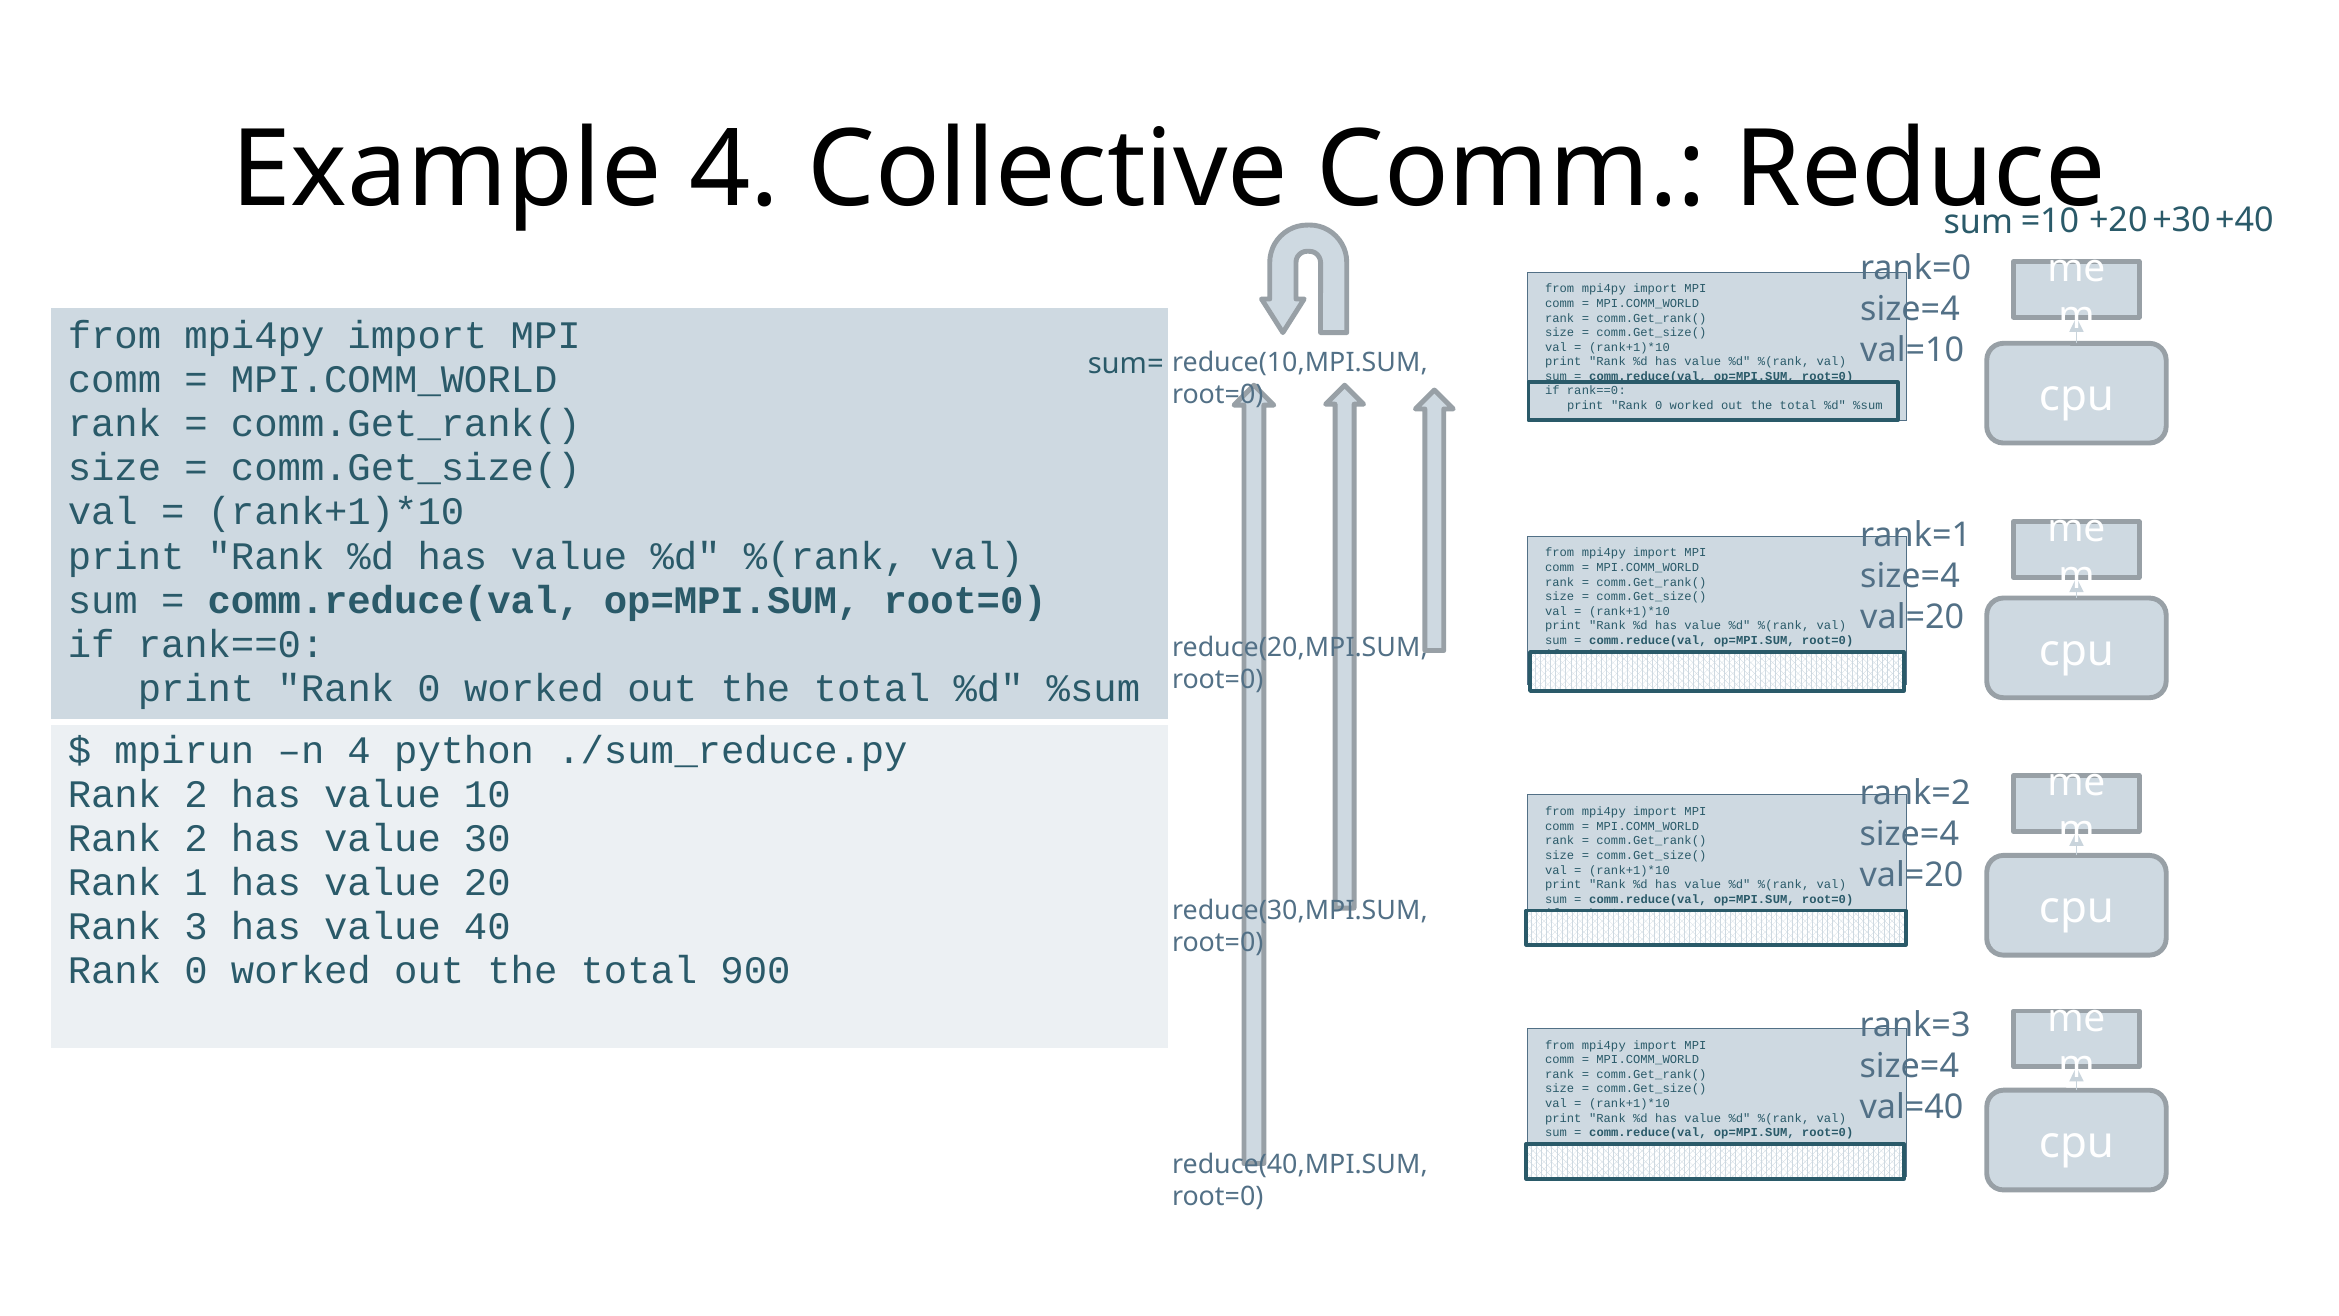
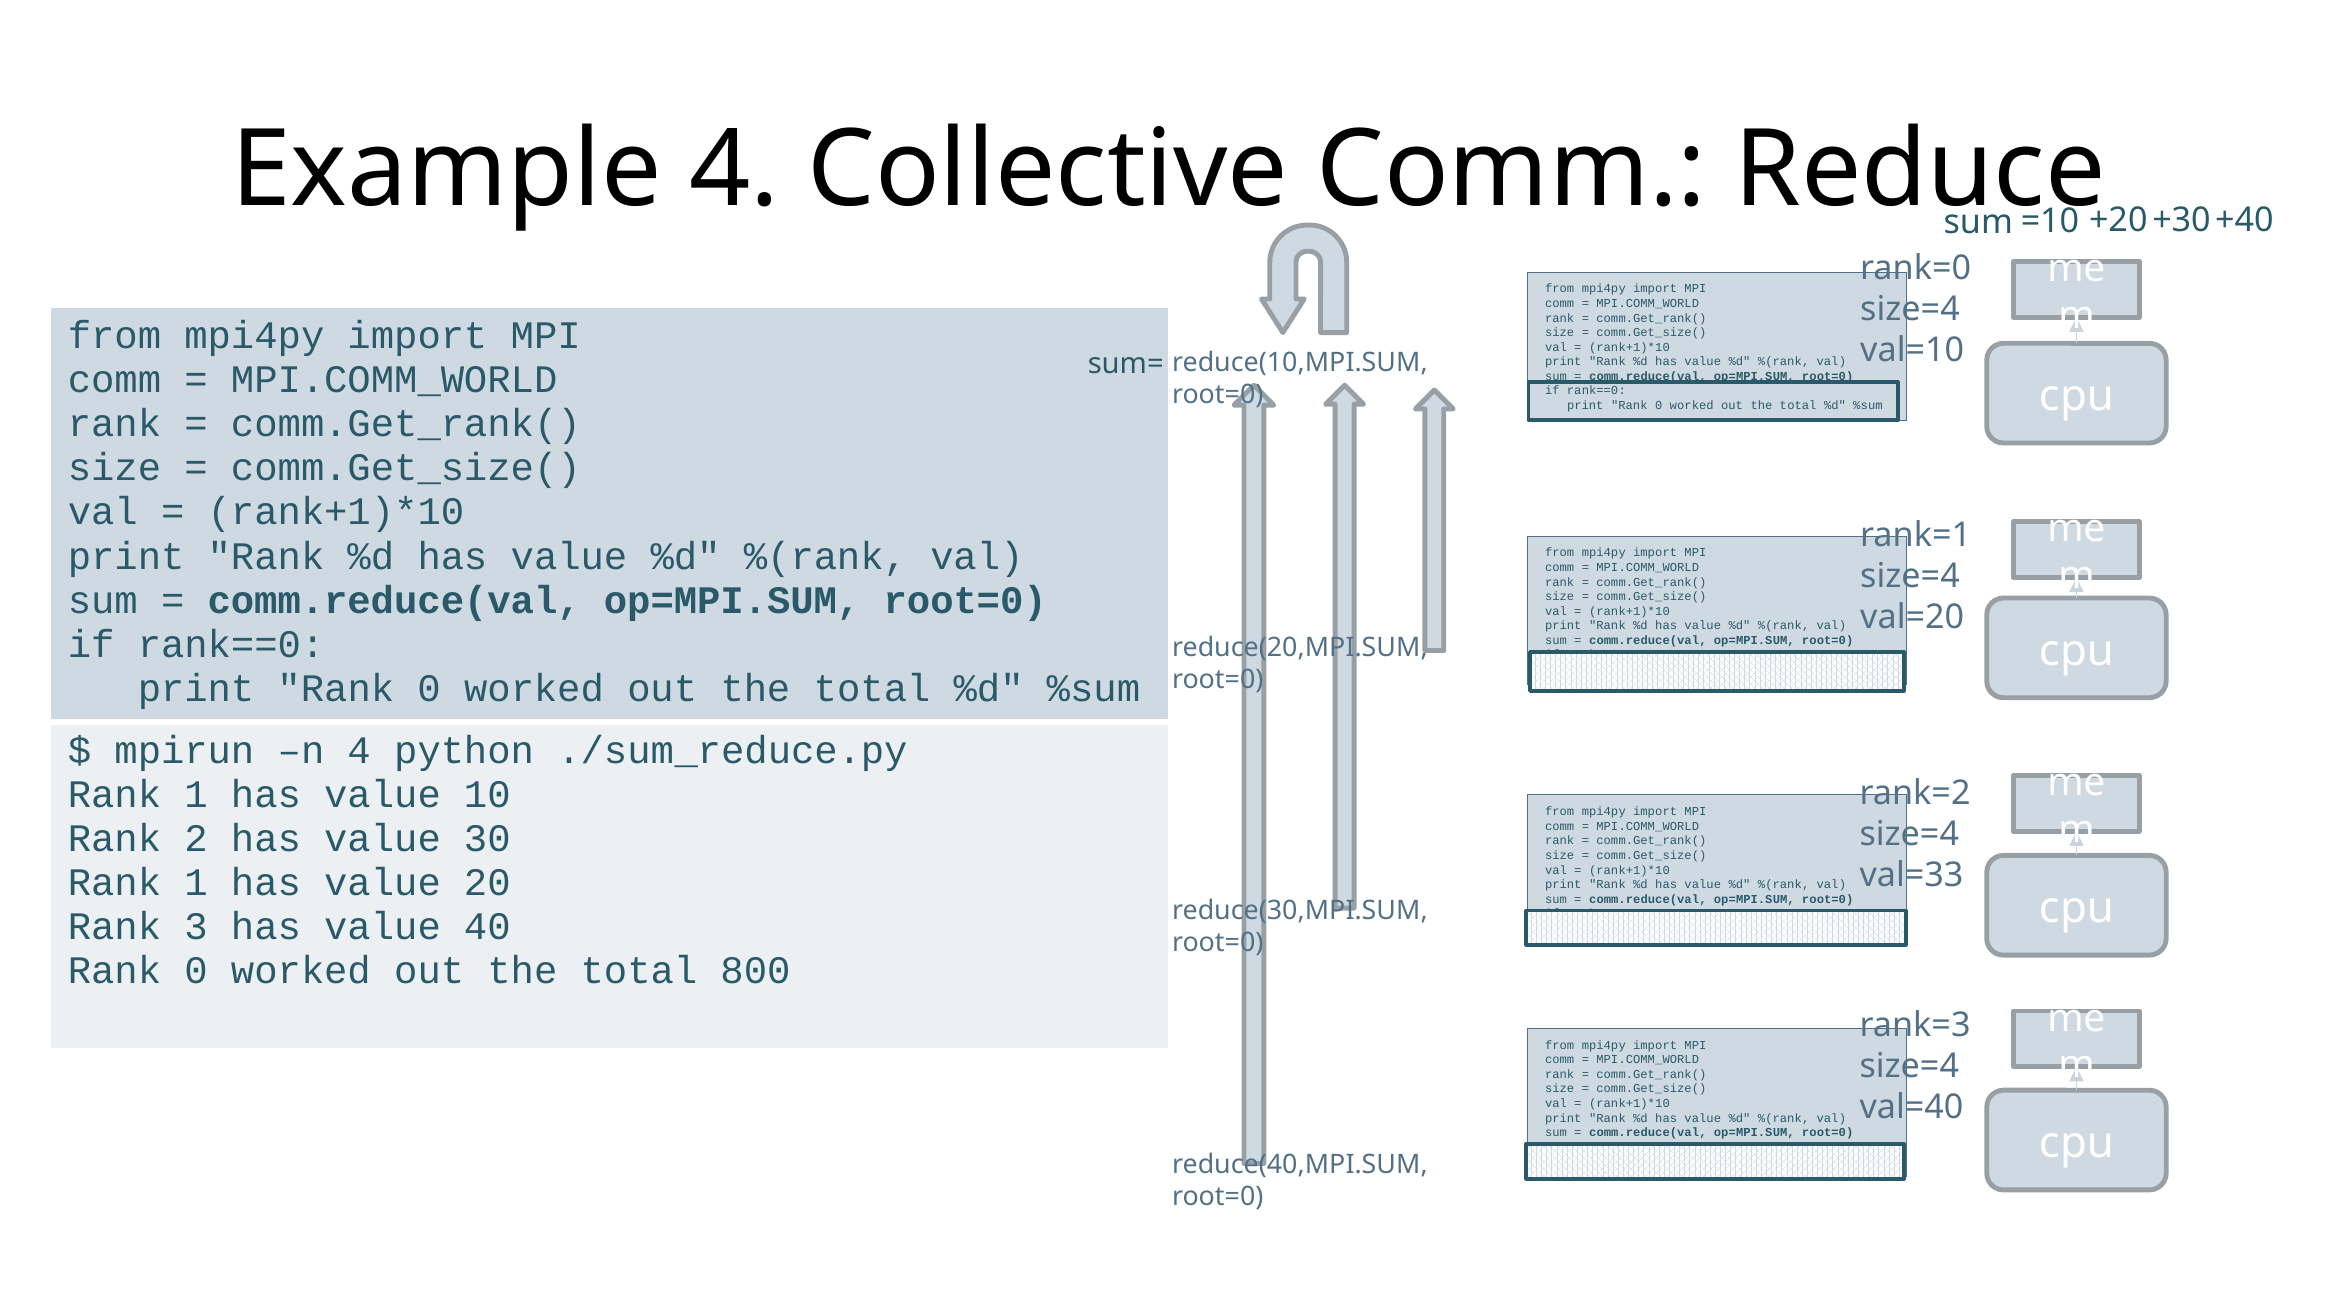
2: 2 -> 1 (196, 794)
val=20: val=20 -> val=33 (1911, 875)
900: 900 -> 800 (755, 971)
